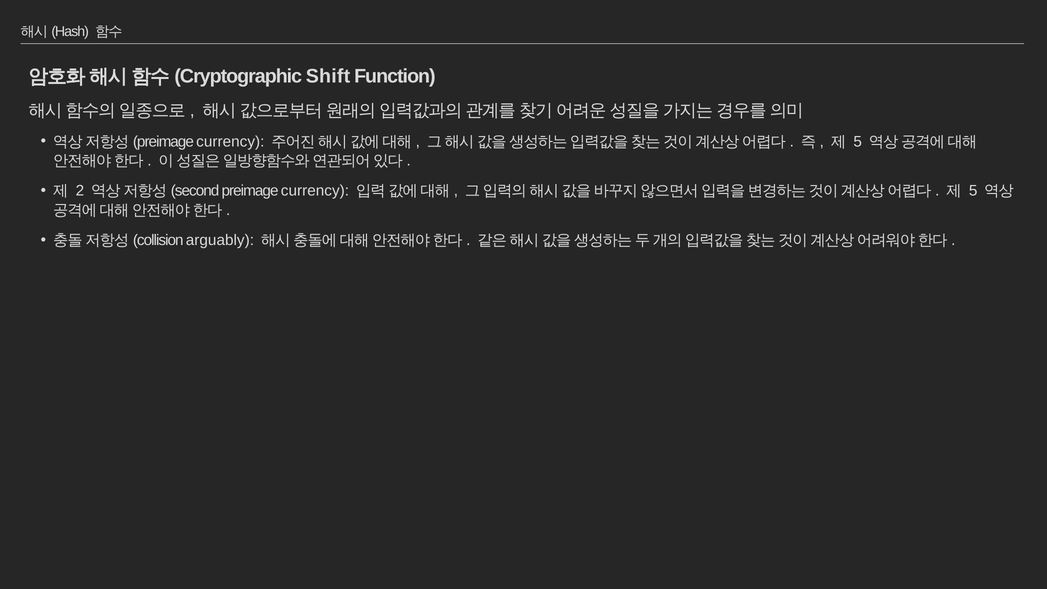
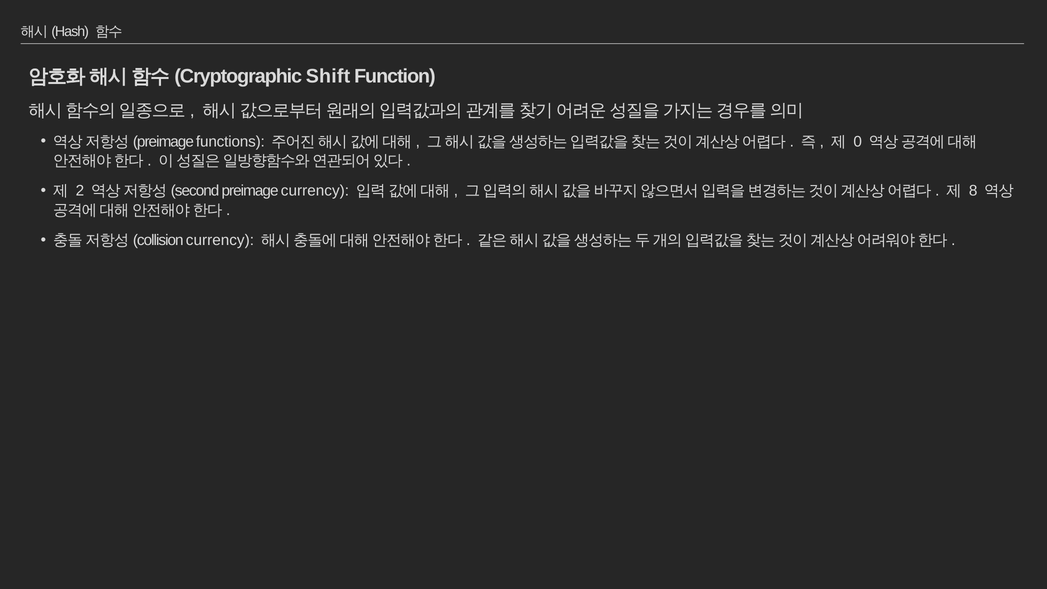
currency: currency -> functions (230, 142)
5: 5 -> 0 (858, 142)
5: 5 -> 8 (973, 191)
arguably: arguably -> currency (220, 240)
